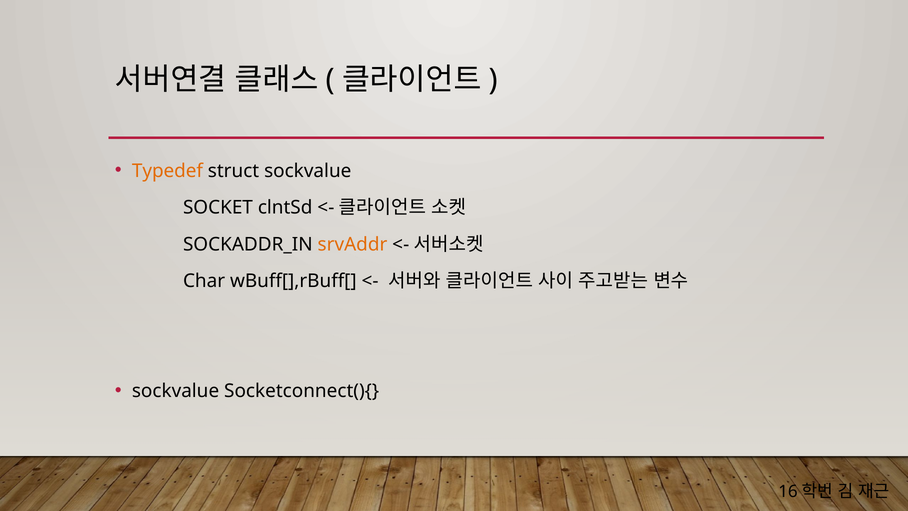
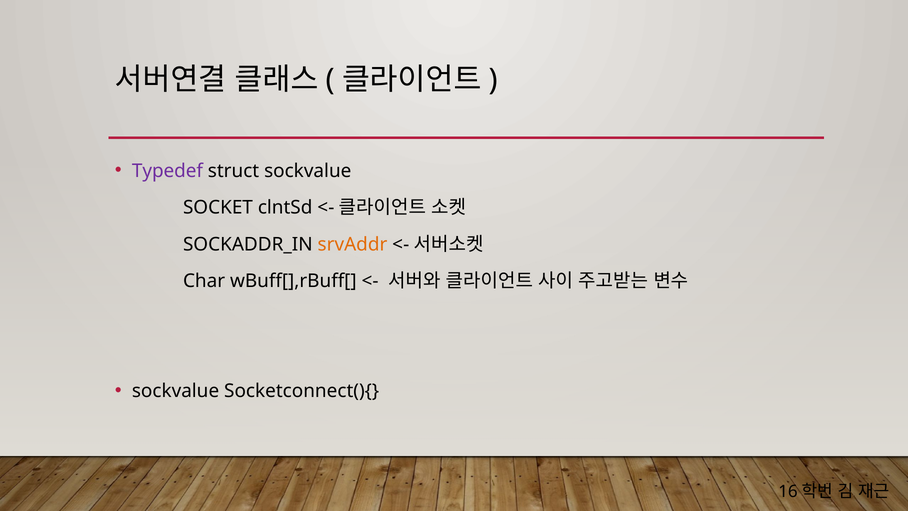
Typedef colour: orange -> purple (167, 171)
